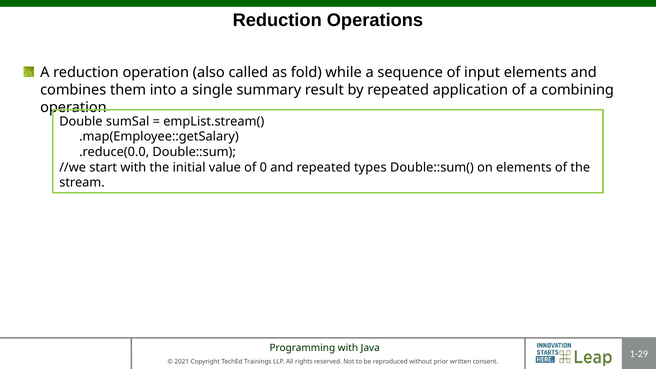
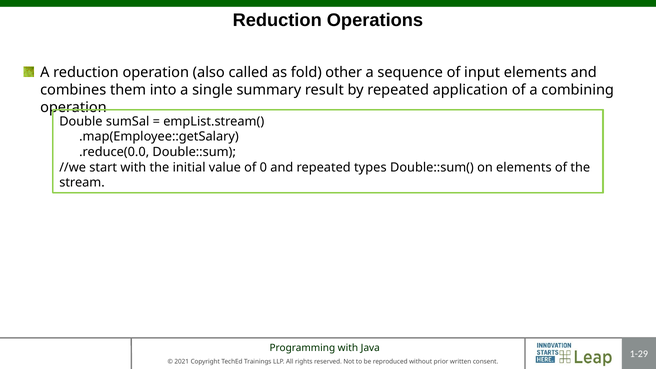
while: while -> other (344, 73)
